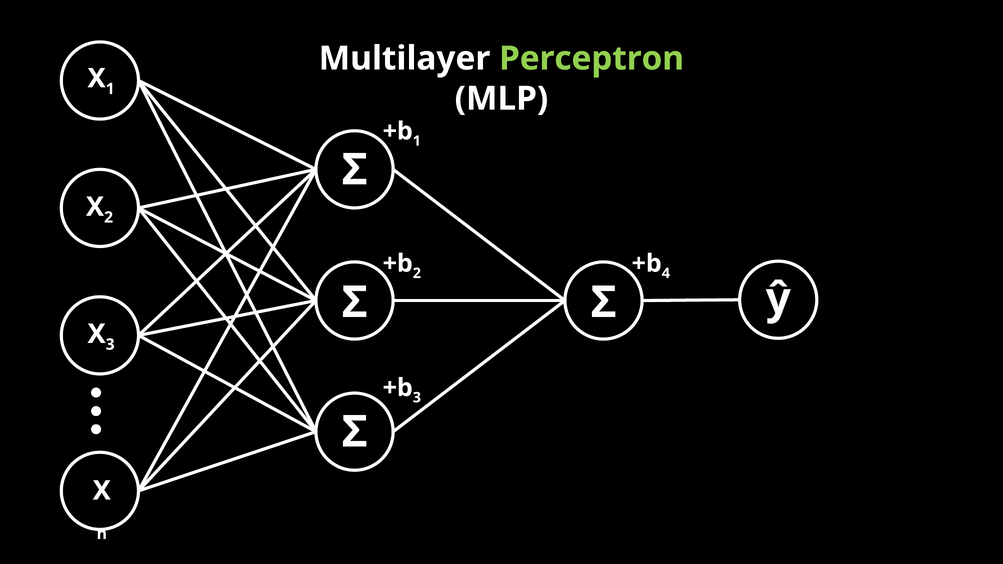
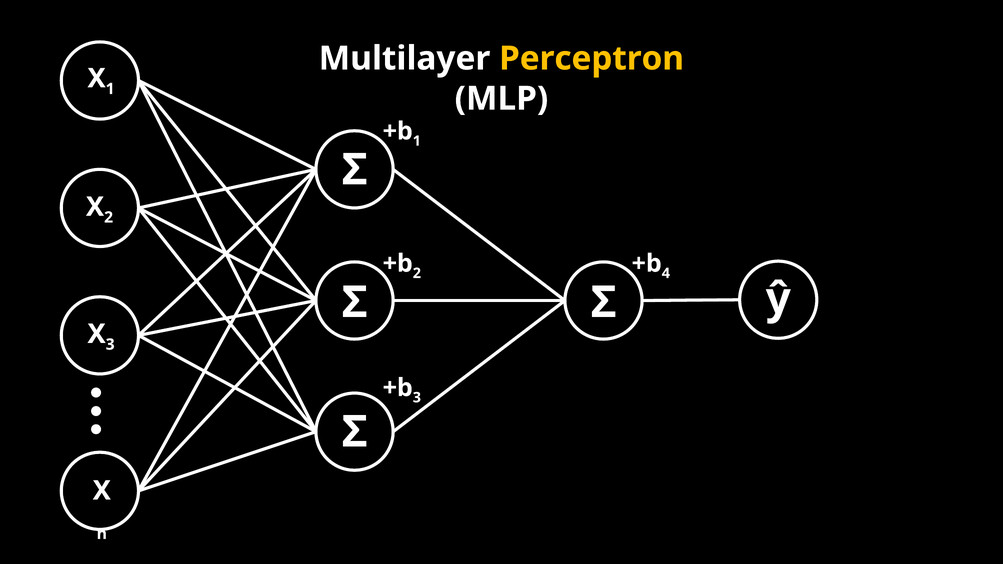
Perceptron colour: light green -> yellow (592, 59)
